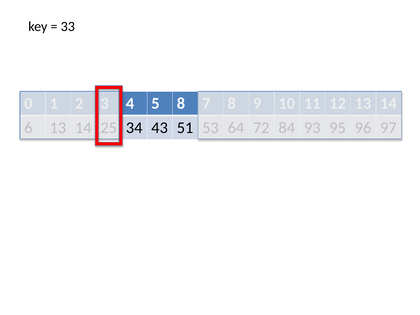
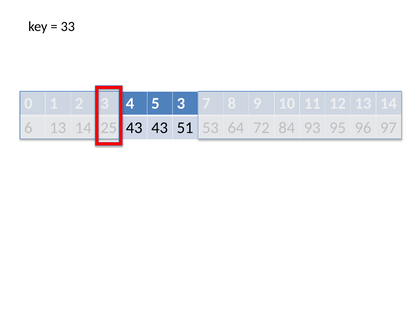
5 8: 8 -> 3 (181, 104)
34: 34 -> 43 (134, 128)
